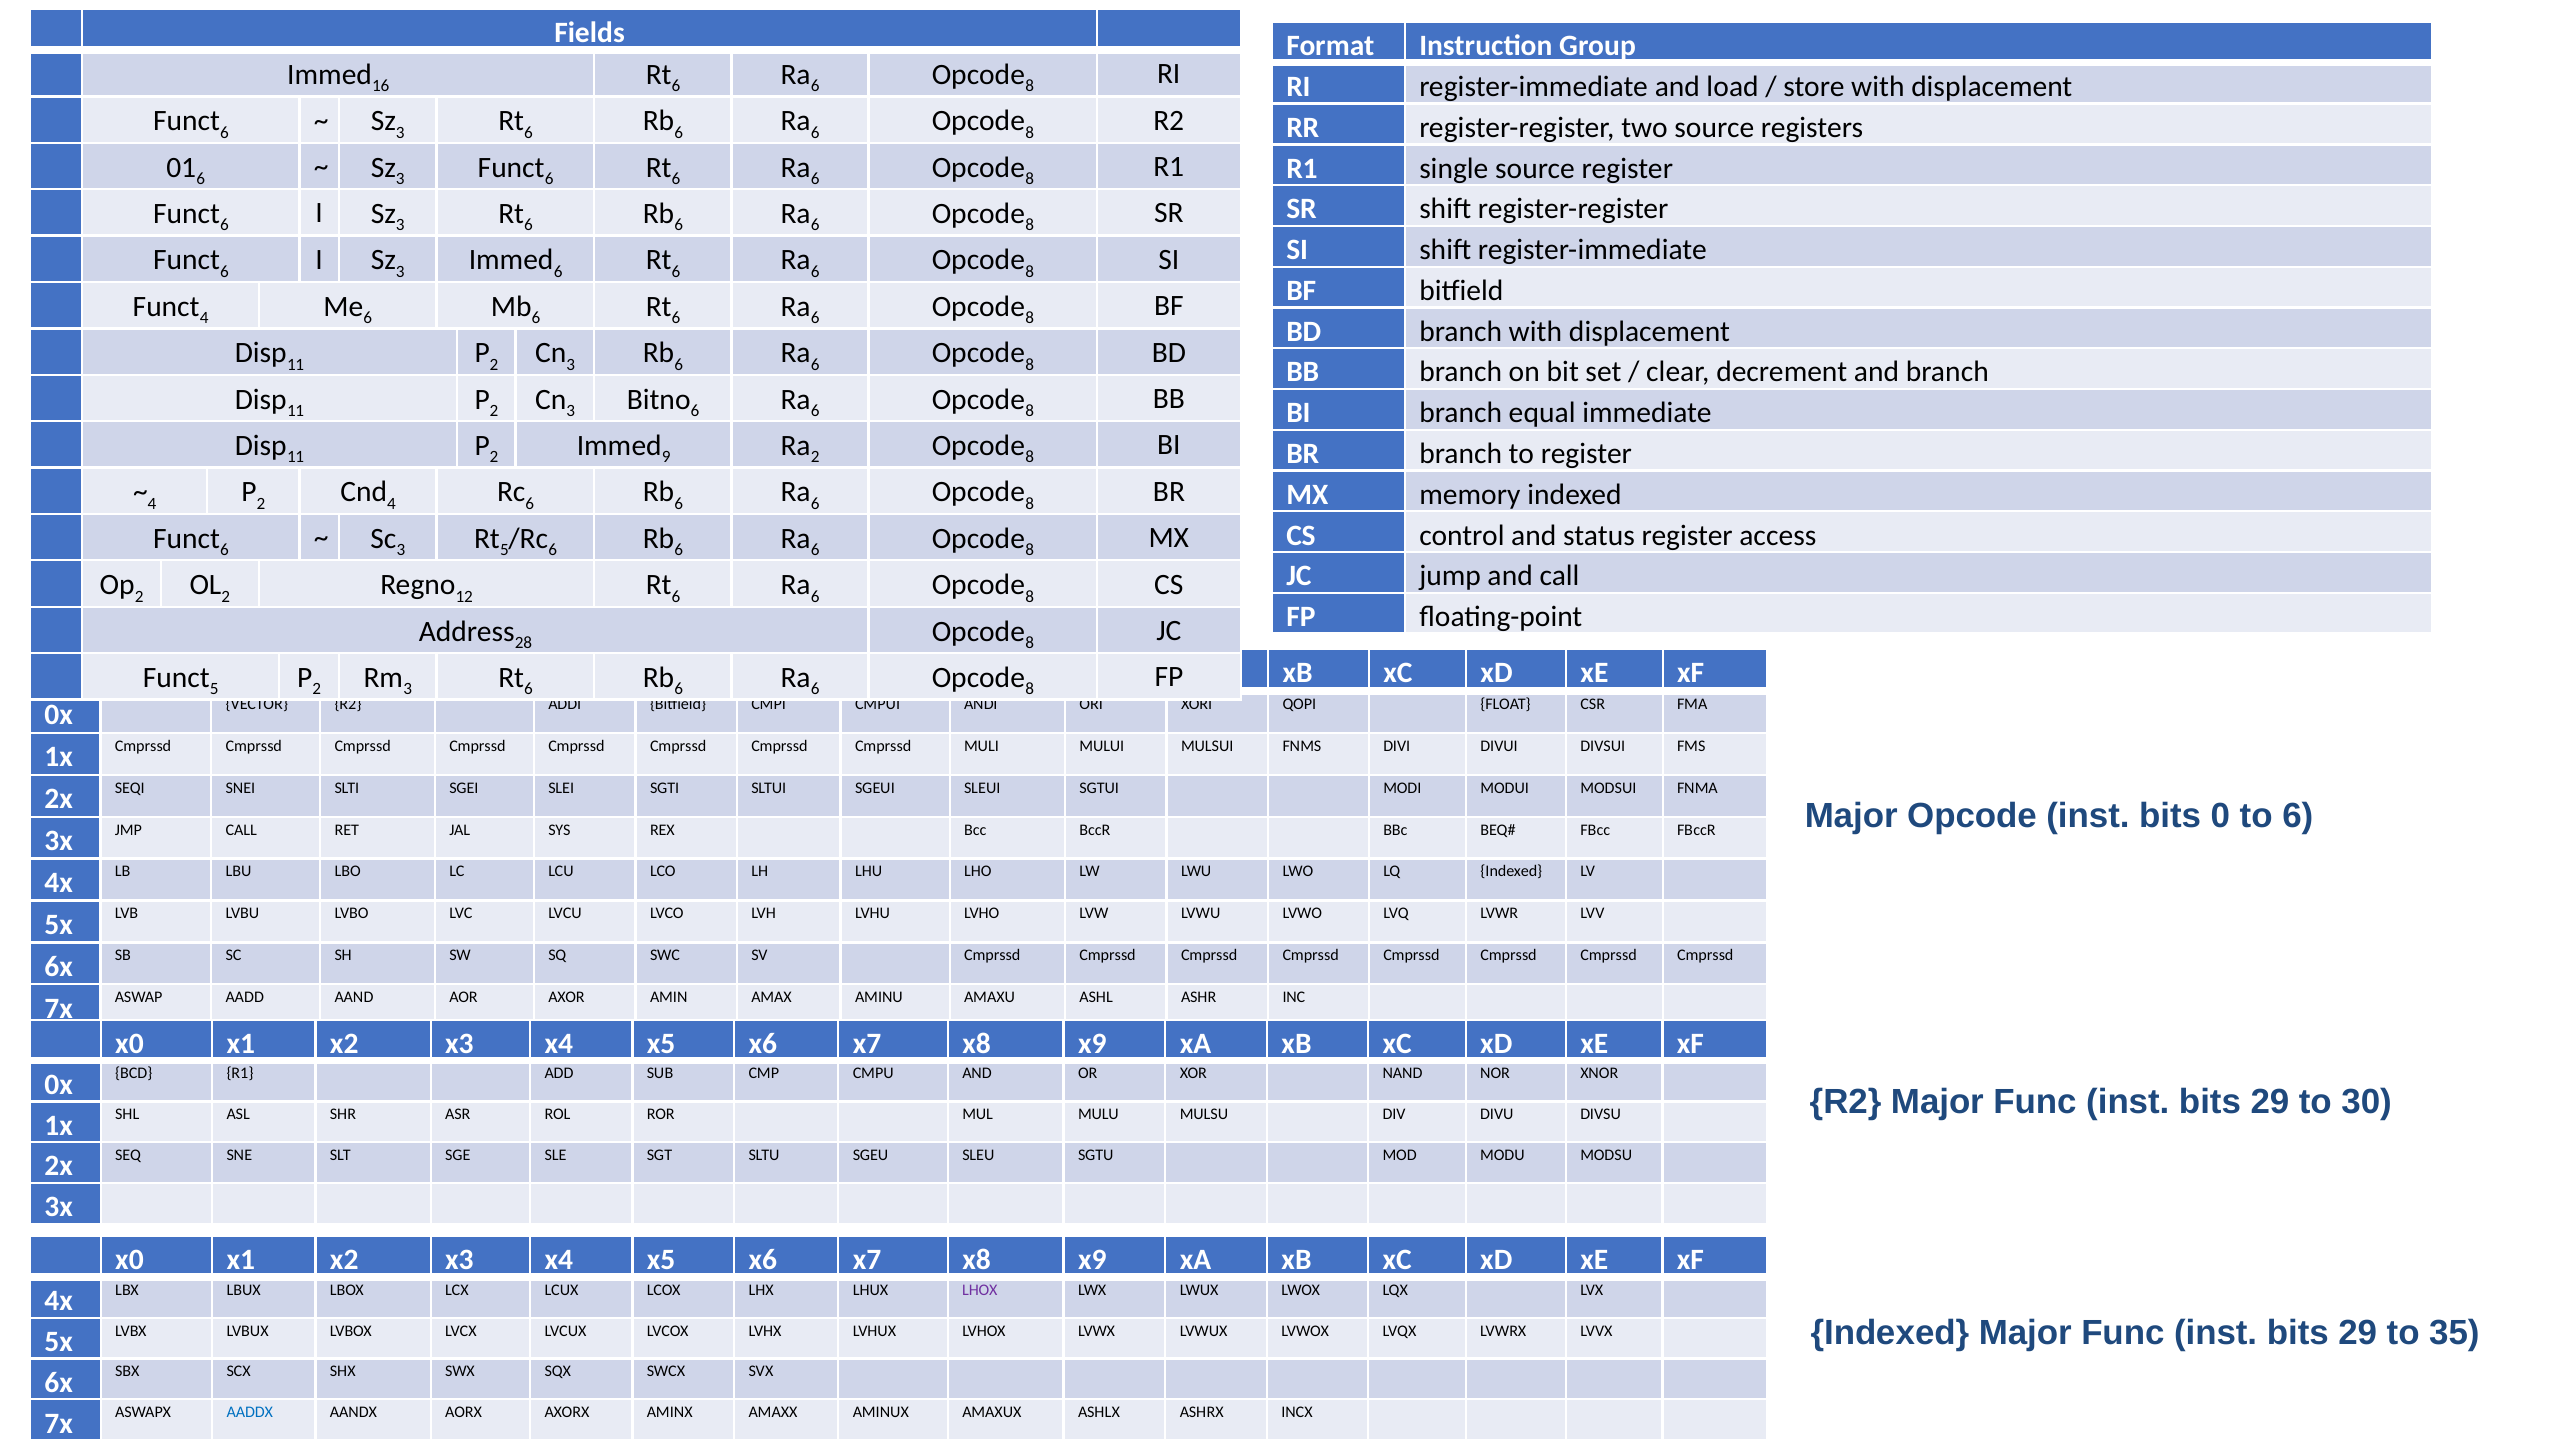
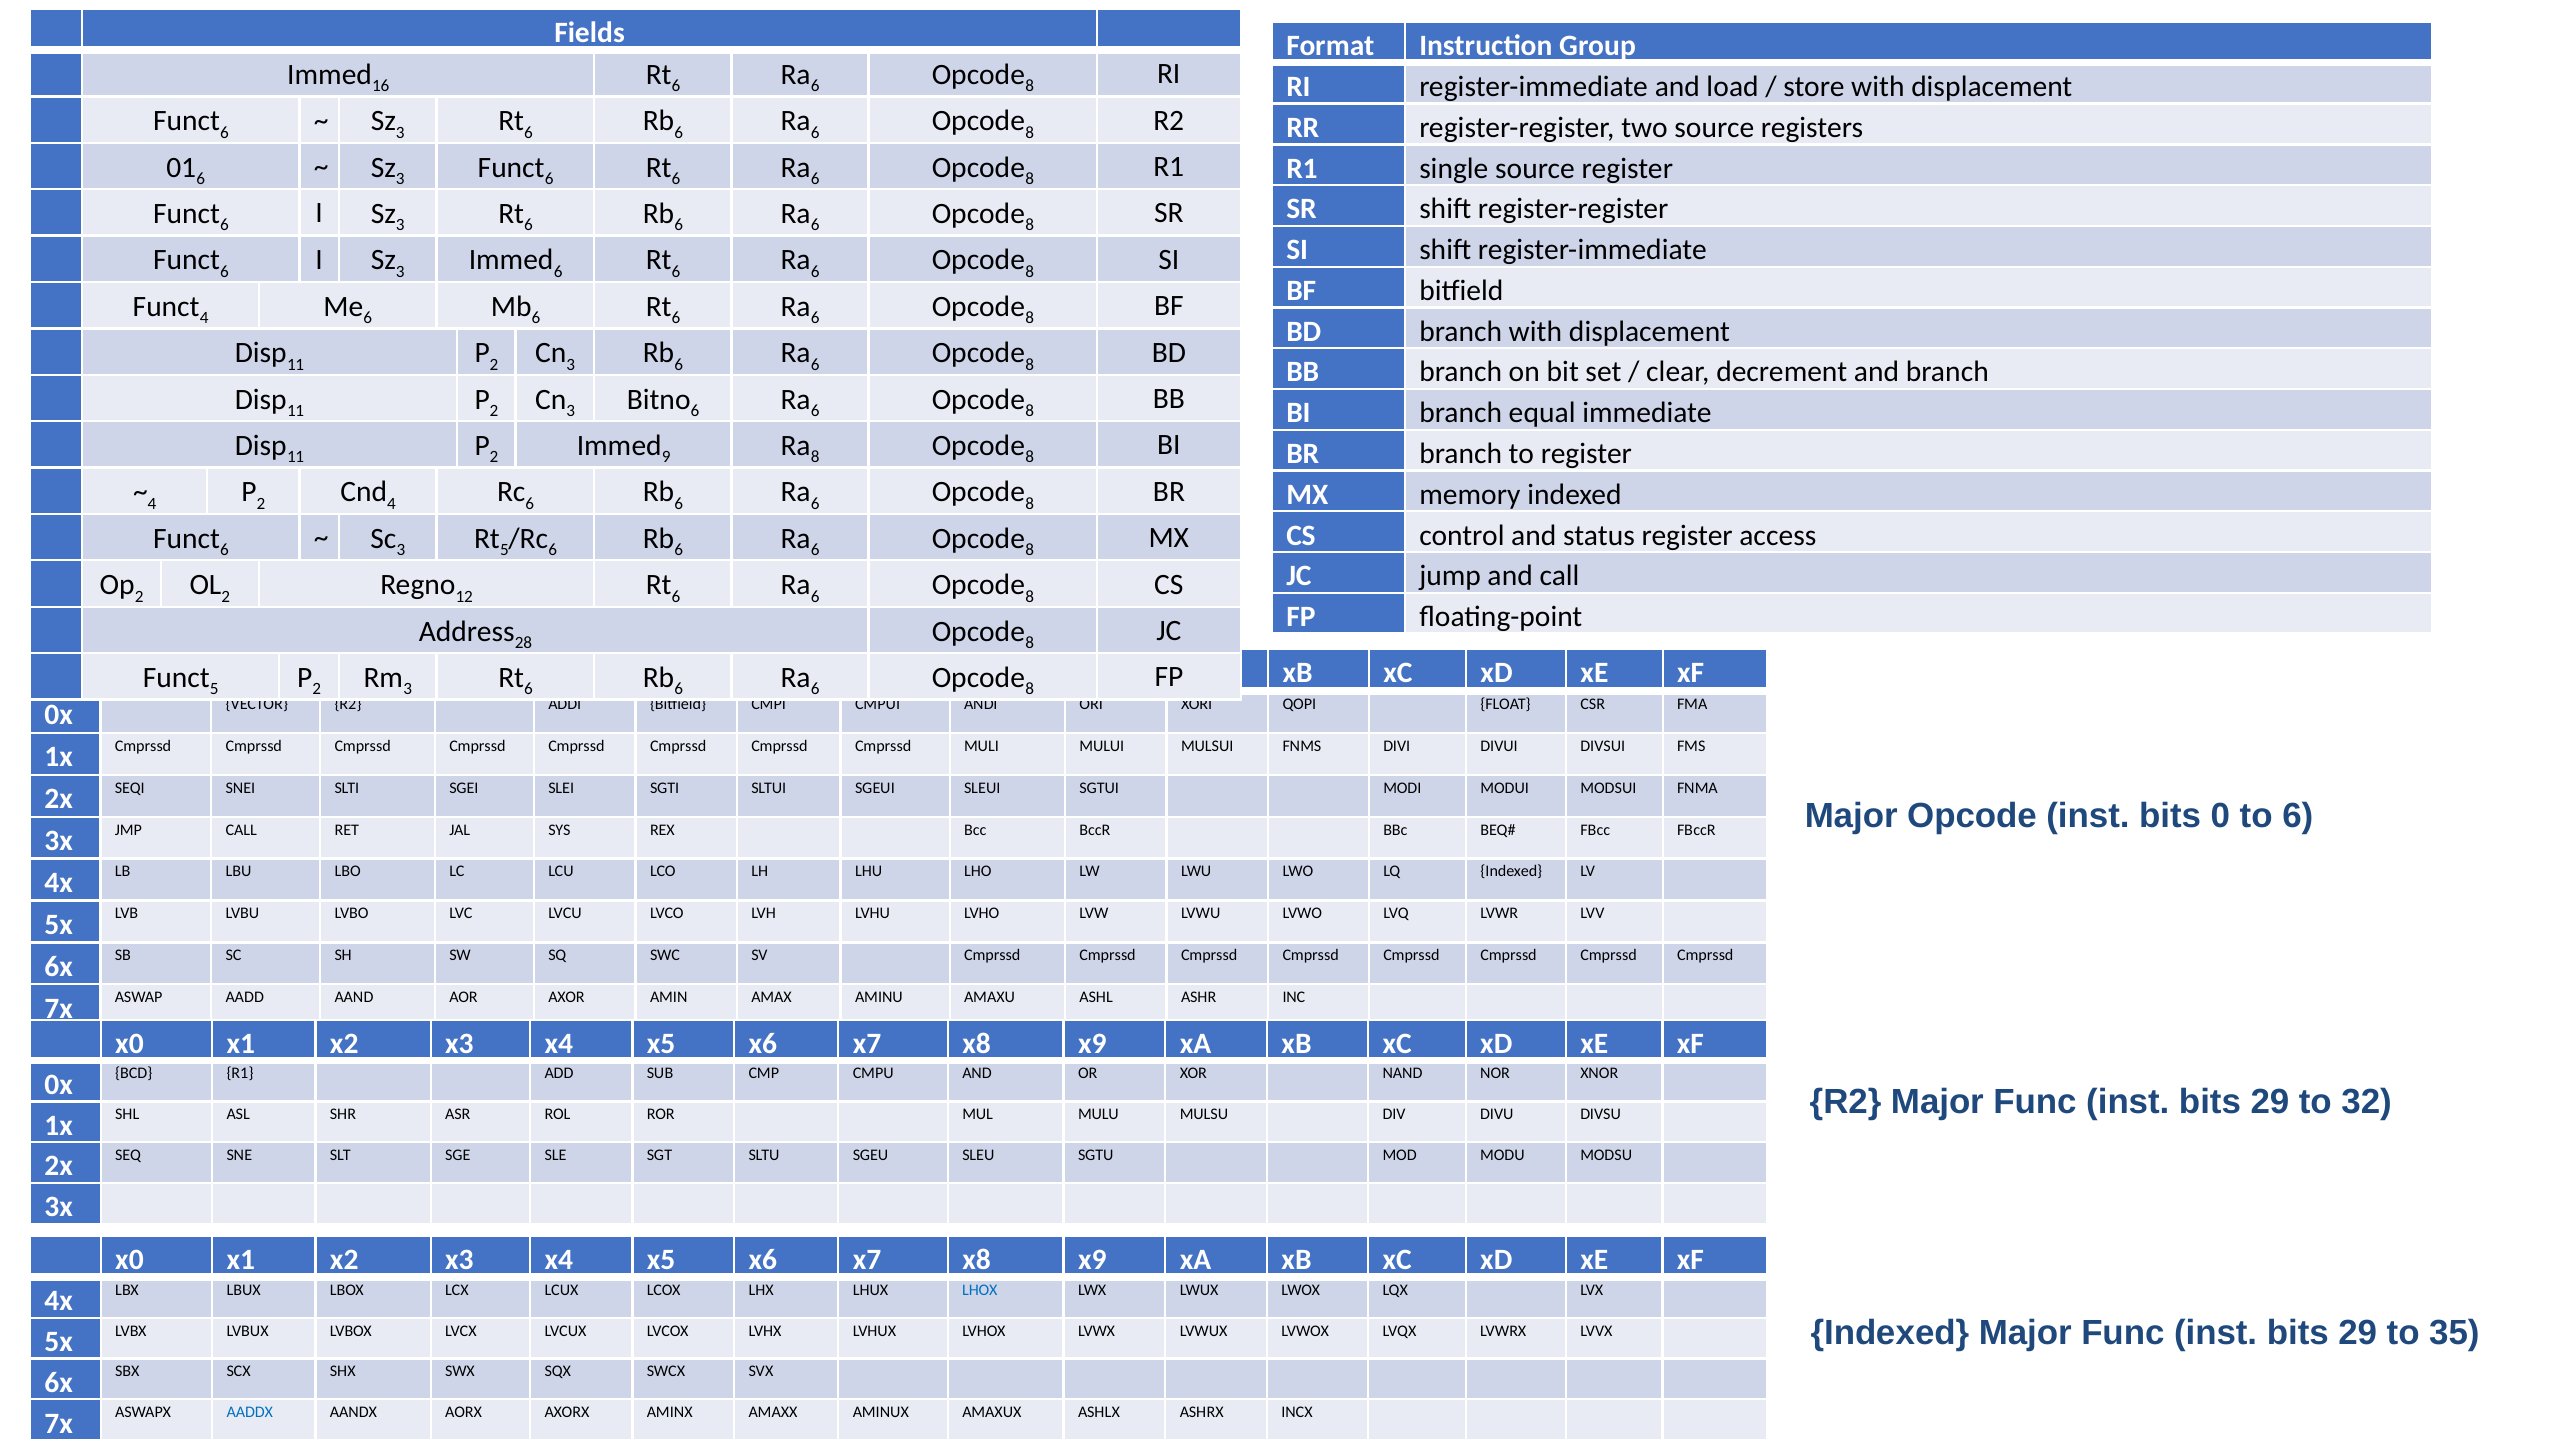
2: 2 -> 8 (815, 457)
30: 30 -> 32 (2367, 1102)
LHOX colour: purple -> blue (980, 1290)
